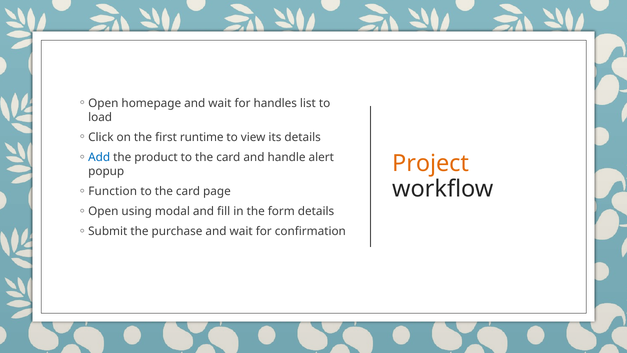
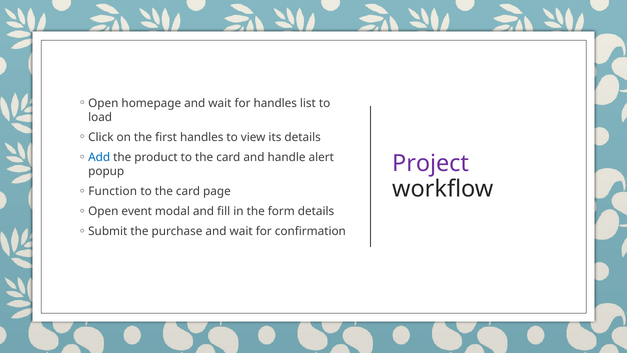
first runtime: runtime -> handles (202, 137)
Project colour: orange -> purple (431, 163)
using: using -> event (137, 211)
